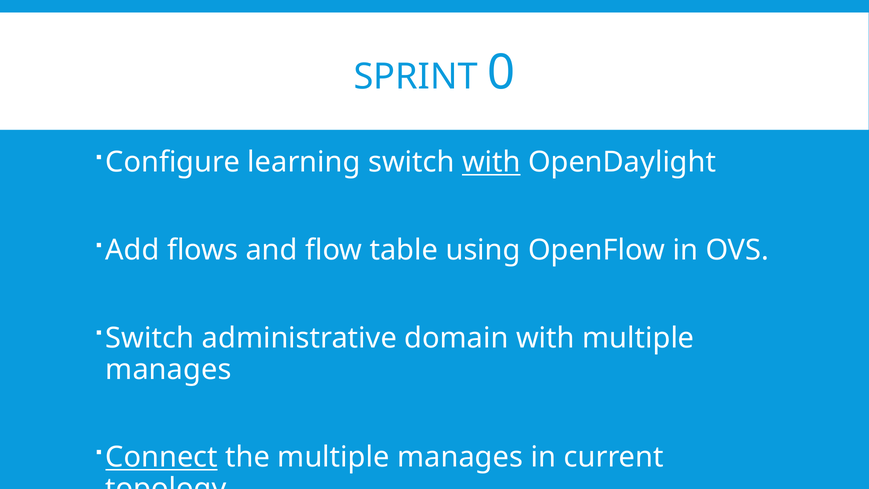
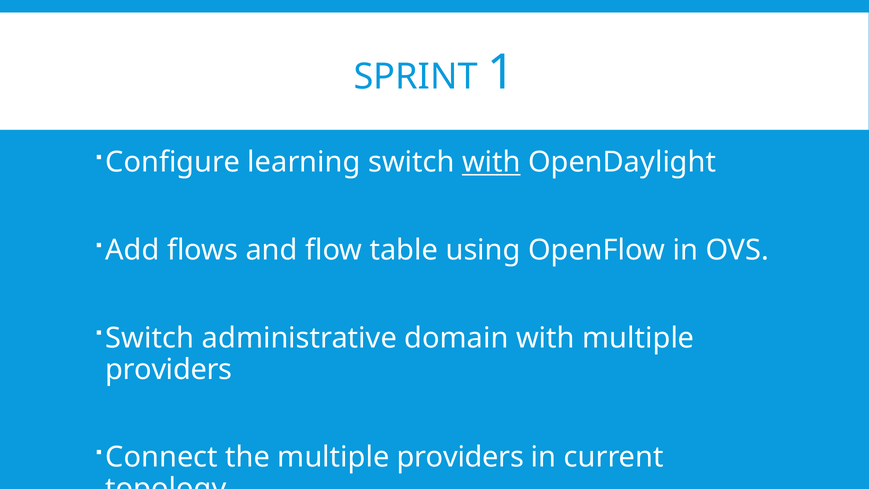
0: 0 -> 1 (501, 73)
manages: manages -> providers (169, 369)
Connect underline: present -> none (162, 457)
the multiple manages: manages -> providers (460, 457)
